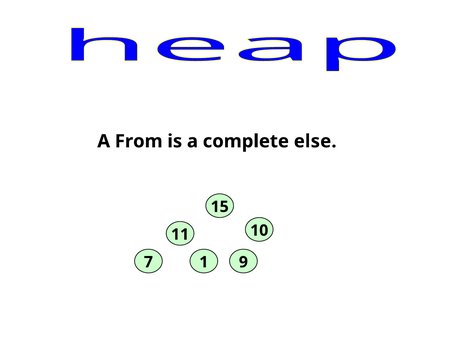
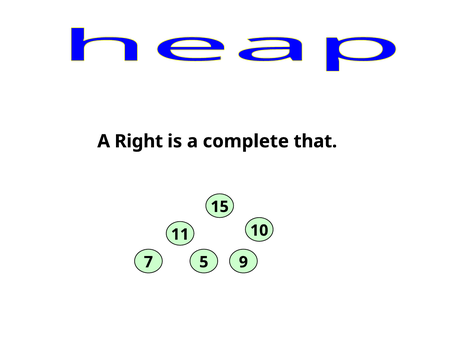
From: From -> Right (139, 141)
else: else -> that (315, 141)
1: 1 -> 5 (204, 262)
